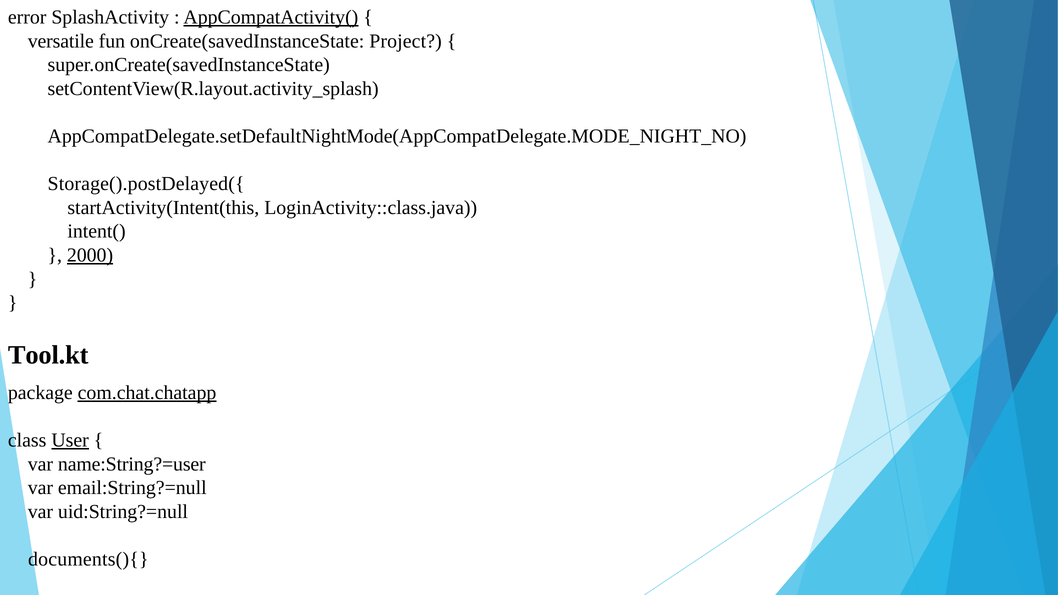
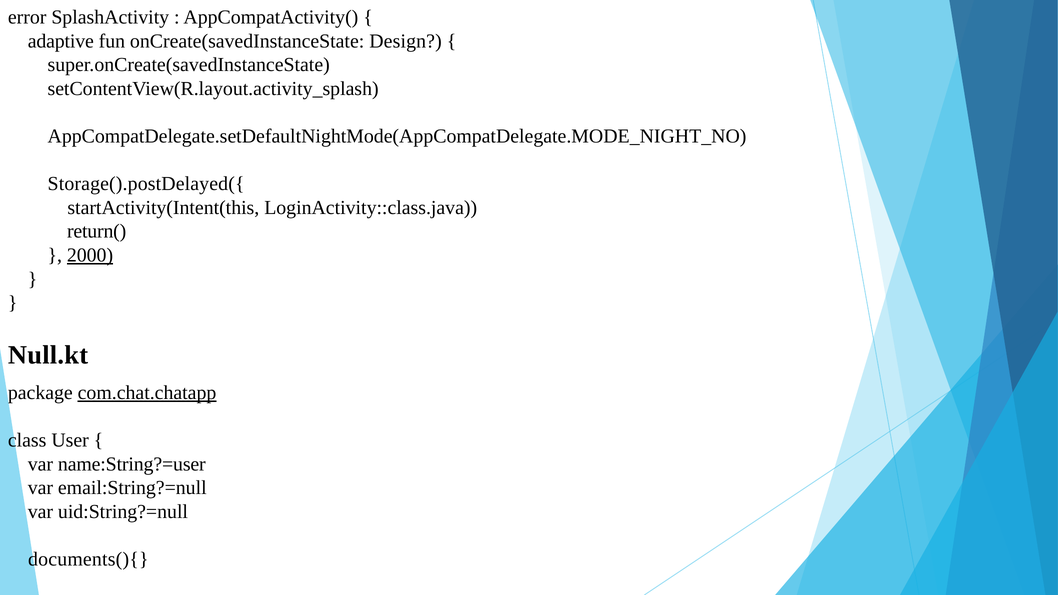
AppCompatActivity( underline: present -> none (271, 17)
versatile: versatile -> adaptive (61, 41)
Project: Project -> Design (406, 41)
intent(: intent( -> return( (97, 231)
Tool.kt: Tool.kt -> Null.kt (48, 355)
User underline: present -> none (70, 440)
